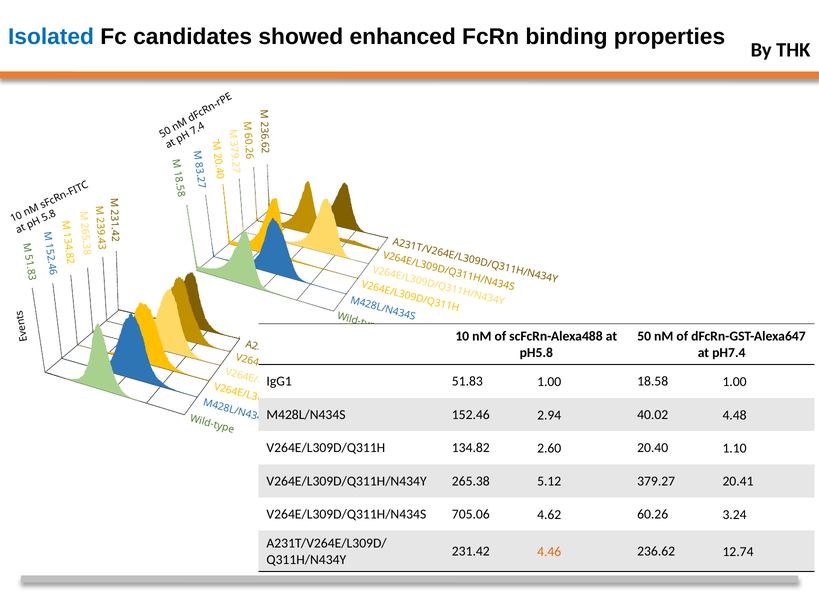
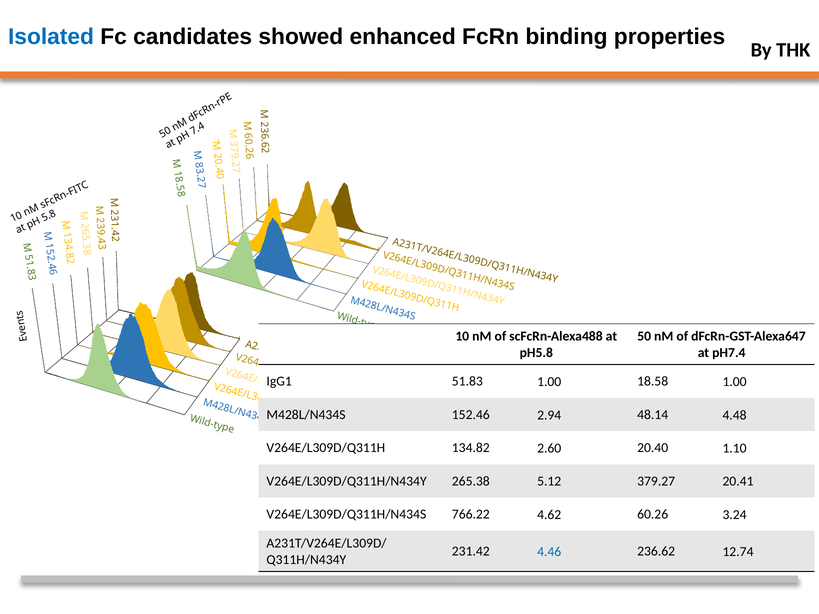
40.02: 40.02 -> 48.14 (653, 415)
705.06: 705.06 -> 766.22 (471, 514)
4.46 colour: orange -> blue (549, 552)
